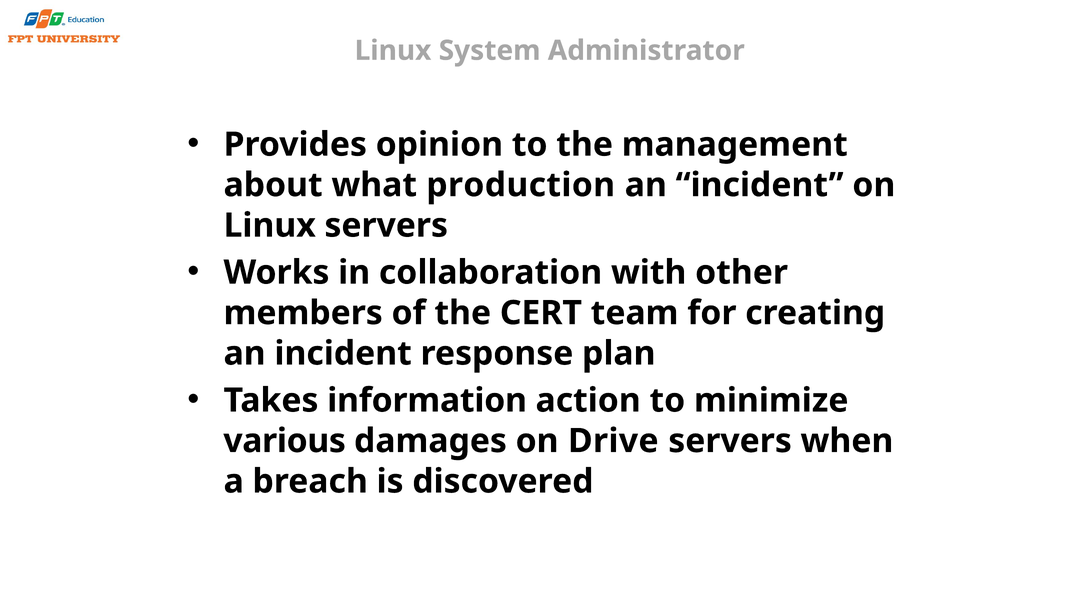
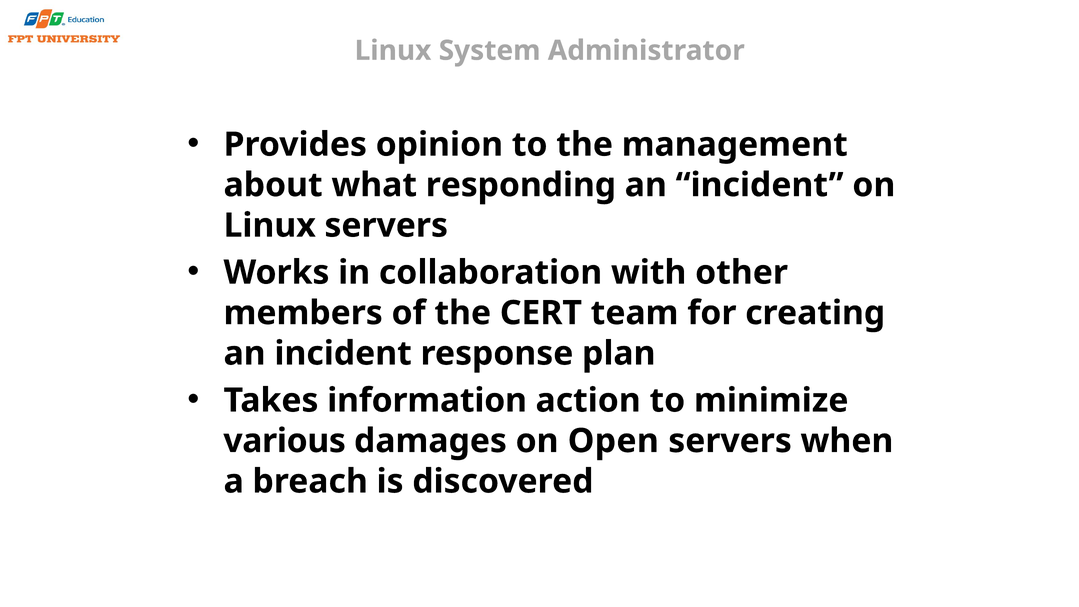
production: production -> responding (521, 185)
Drive: Drive -> Open (613, 441)
